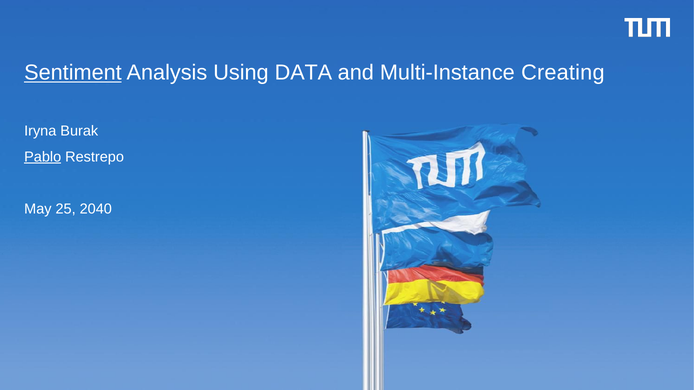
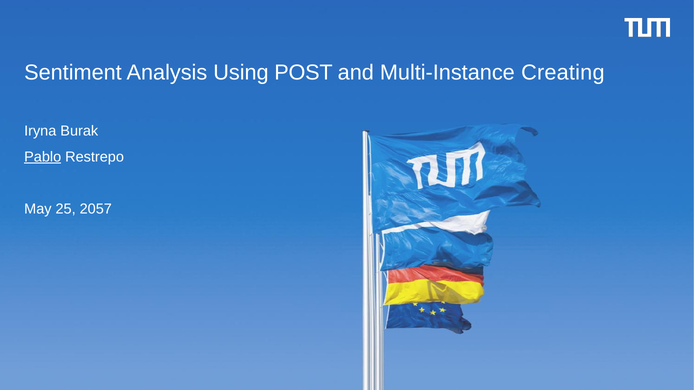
Sentiment underline: present -> none (73, 73)
DATA: DATA -> POST (304, 73)
2040: 2040 -> 2057 (96, 209)
